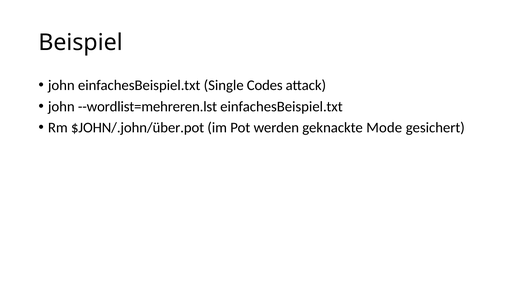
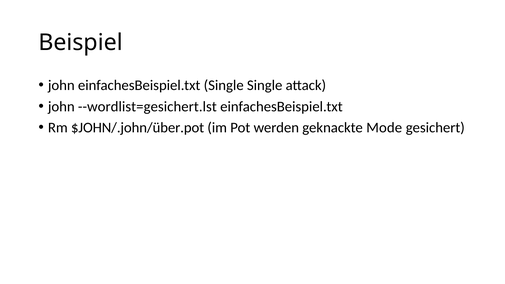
Single Codes: Codes -> Single (265, 85)
--wordlist=mehreren.lst: --wordlist=mehreren.lst -> --wordlist=gesichert.lst (147, 107)
